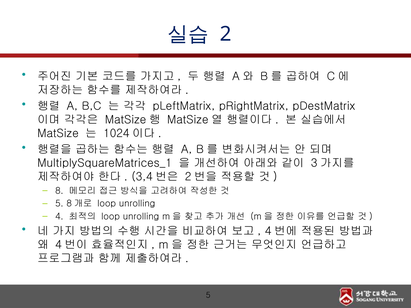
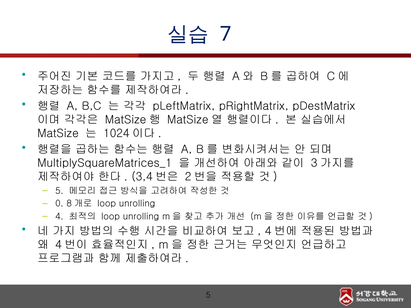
2: 2 -> 7 (226, 34)
8: 8 -> 5 (59, 191)
5: 5 -> 0 (59, 204)
